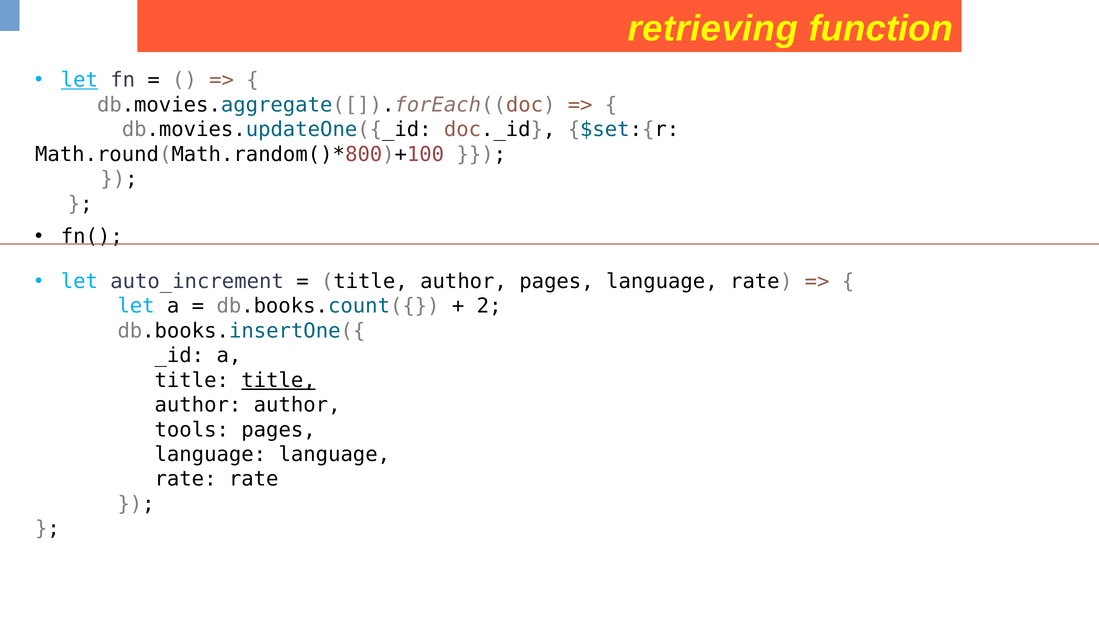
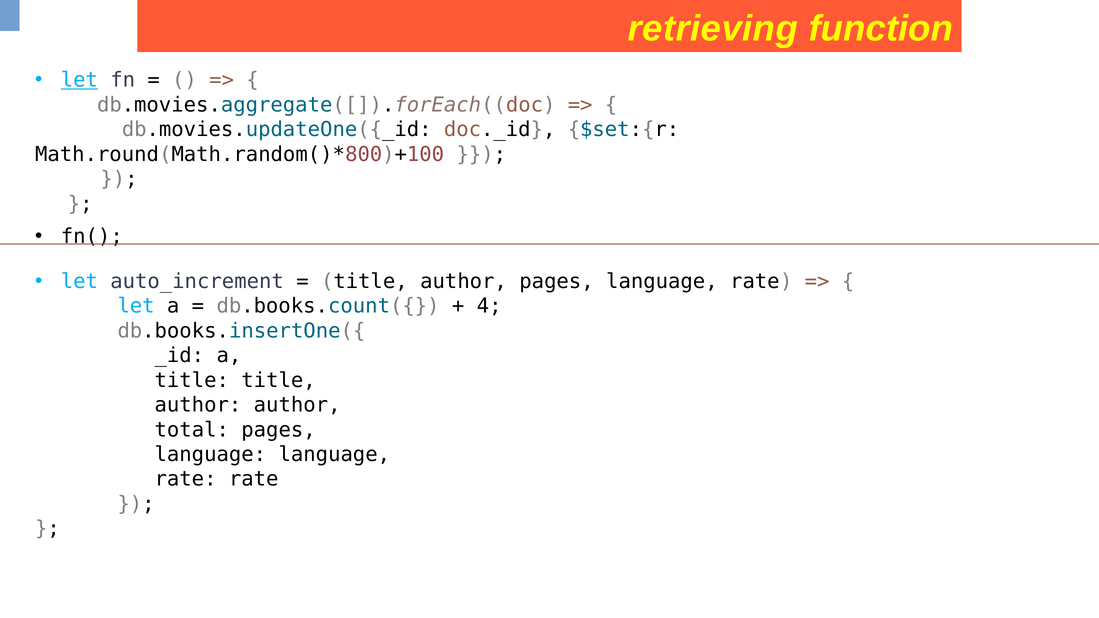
2: 2 -> 4 (489, 306)
title underline: present -> none (279, 380)
tools: tools -> total (192, 430)
